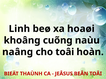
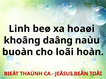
cuõng: cuõng -> daâng (58, 41)
naâng: naâng -> buoàn (18, 52)
cho toâi: toâi -> loãi (65, 52)
